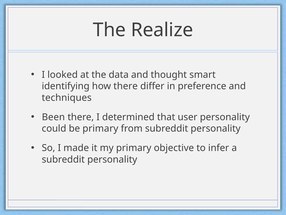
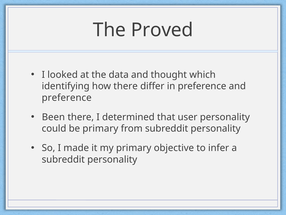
Realize: Realize -> Proved (162, 30)
smart: smart -> which (203, 75)
techniques: techniques -> preference (67, 97)
